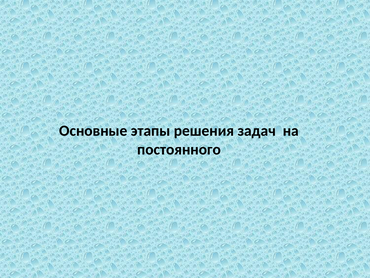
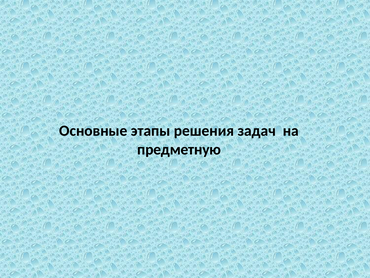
постоянного: постоянного -> предметную (179, 149)
